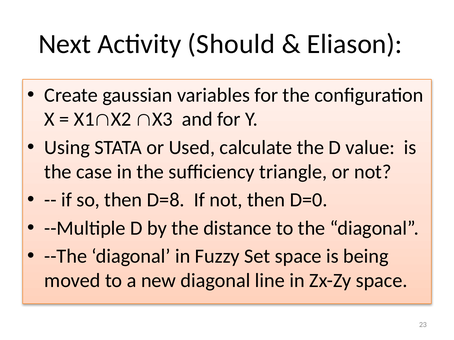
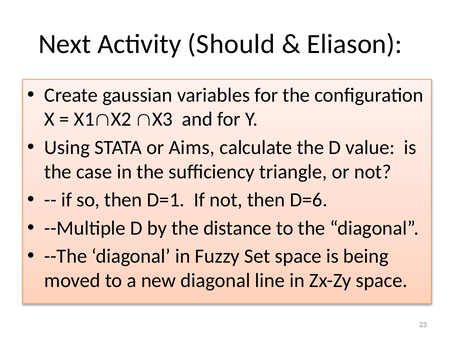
Used: Used -> Aims (192, 148)
D=8: D=8 -> D=1 (166, 200)
D=0: D=0 -> D=6 (309, 200)
